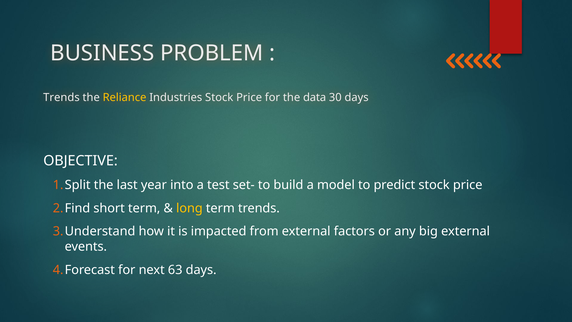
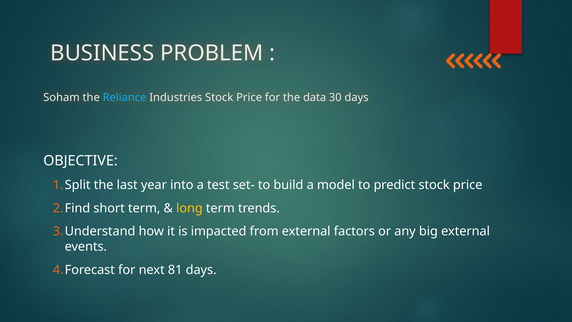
Trends: Trends -> Soham (61, 98)
Reliance colour: yellow -> light blue (125, 98)
63: 63 -> 81 (175, 270)
